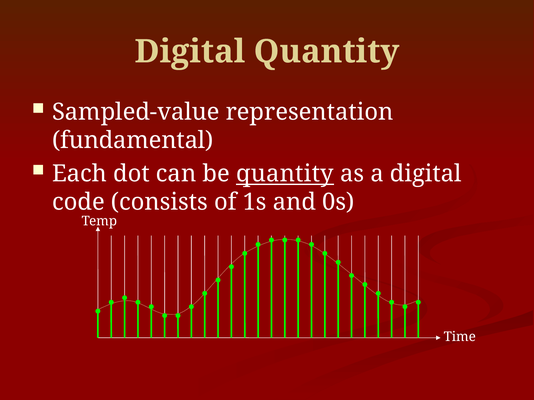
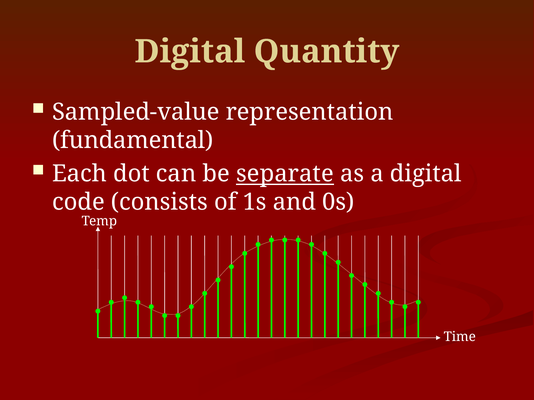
be quantity: quantity -> separate (285, 174)
